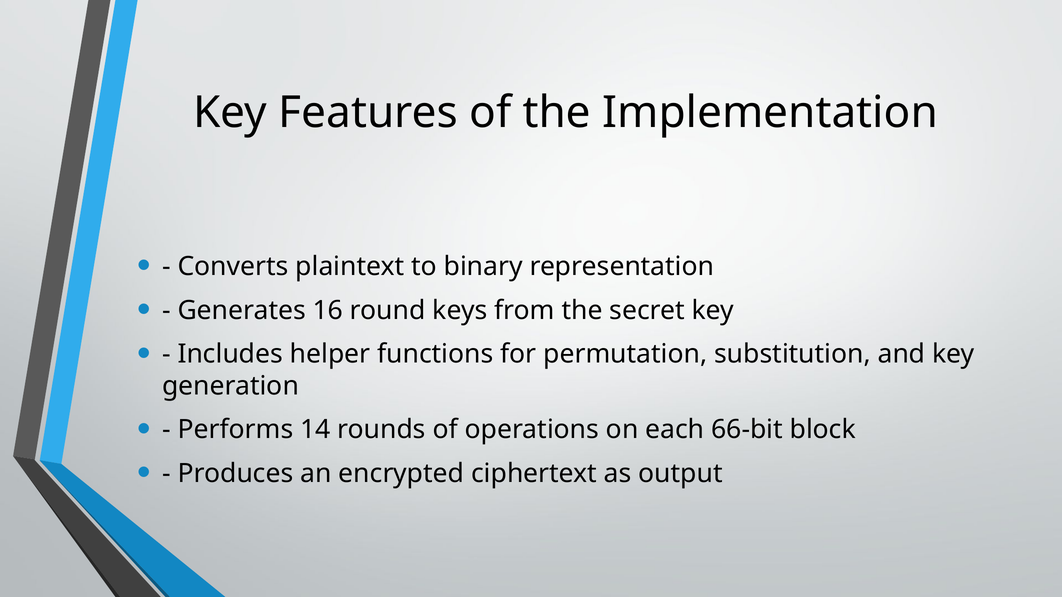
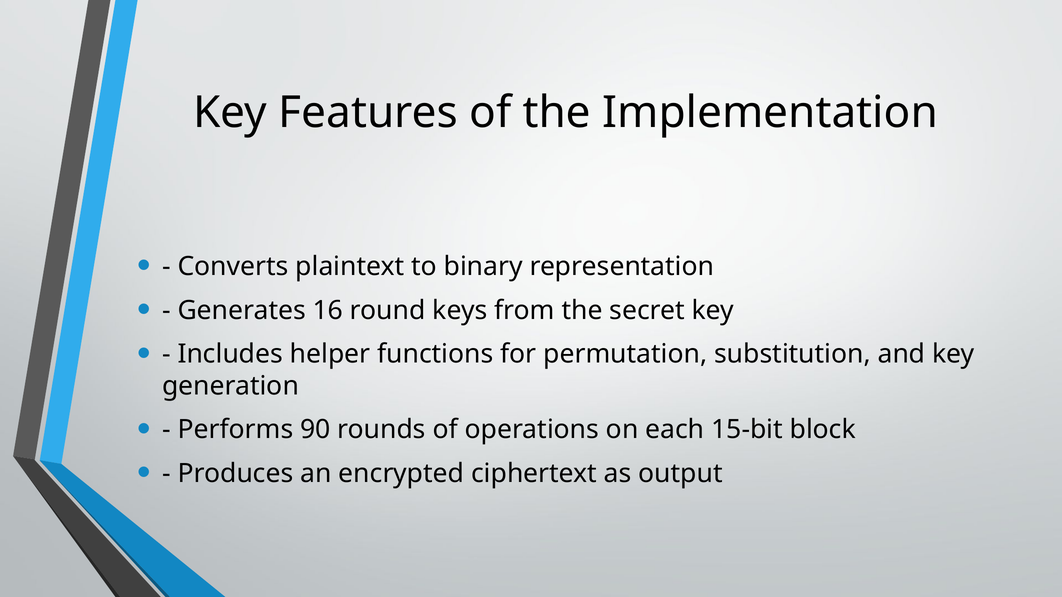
14: 14 -> 90 (315, 430)
66-bit: 66-bit -> 15-bit (747, 430)
